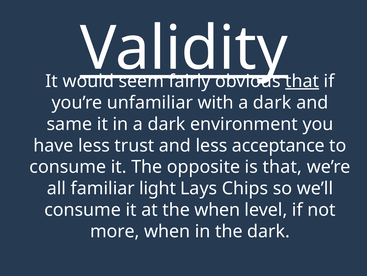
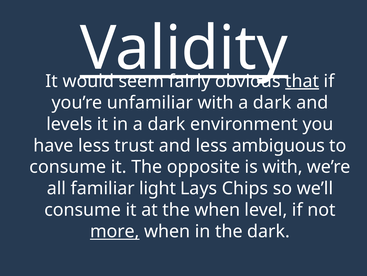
same: same -> levels (69, 124)
acceptance: acceptance -> ambiguous (278, 145)
is that: that -> with (282, 167)
more underline: none -> present (115, 231)
